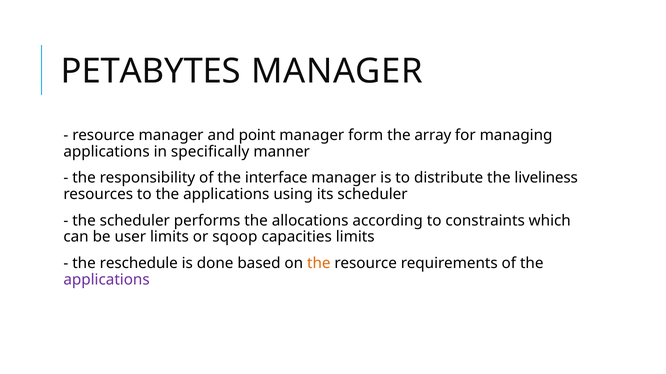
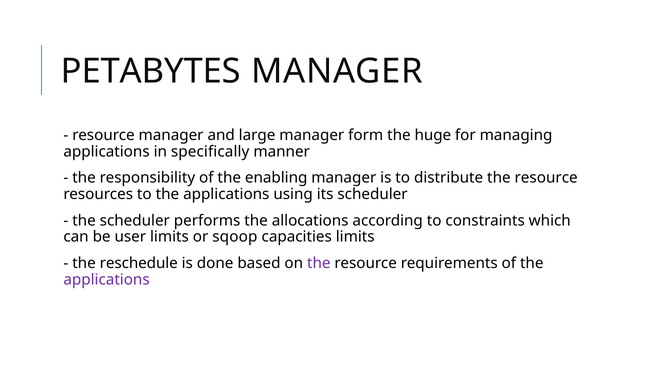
point: point -> large (257, 136)
array: array -> huge (433, 136)
interface: interface -> enabling (276, 178)
distribute the liveliness: liveliness -> resource (546, 178)
the colour: orange -> purple (319, 264)
